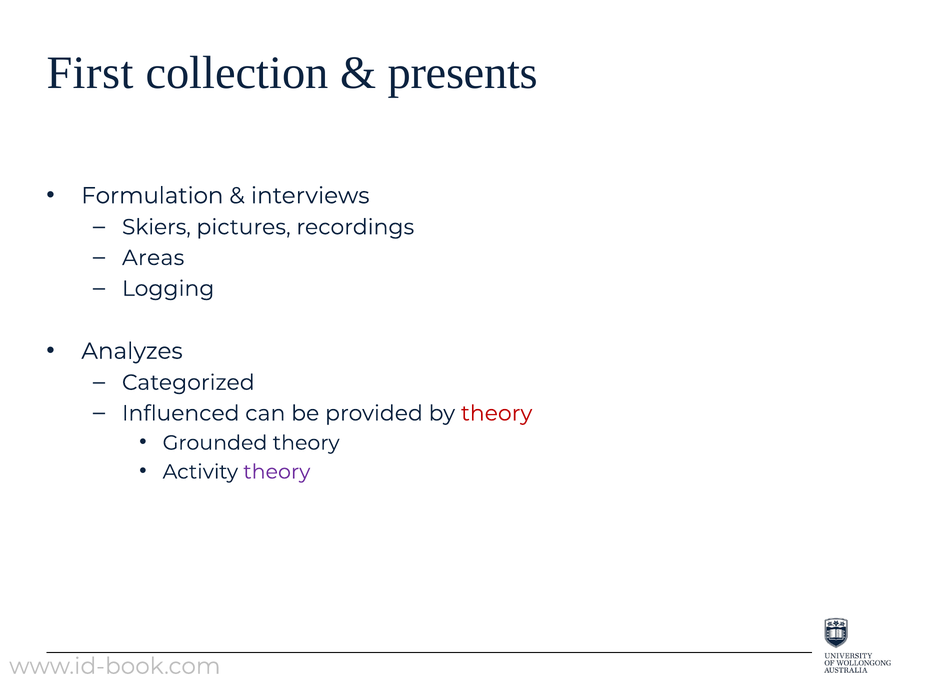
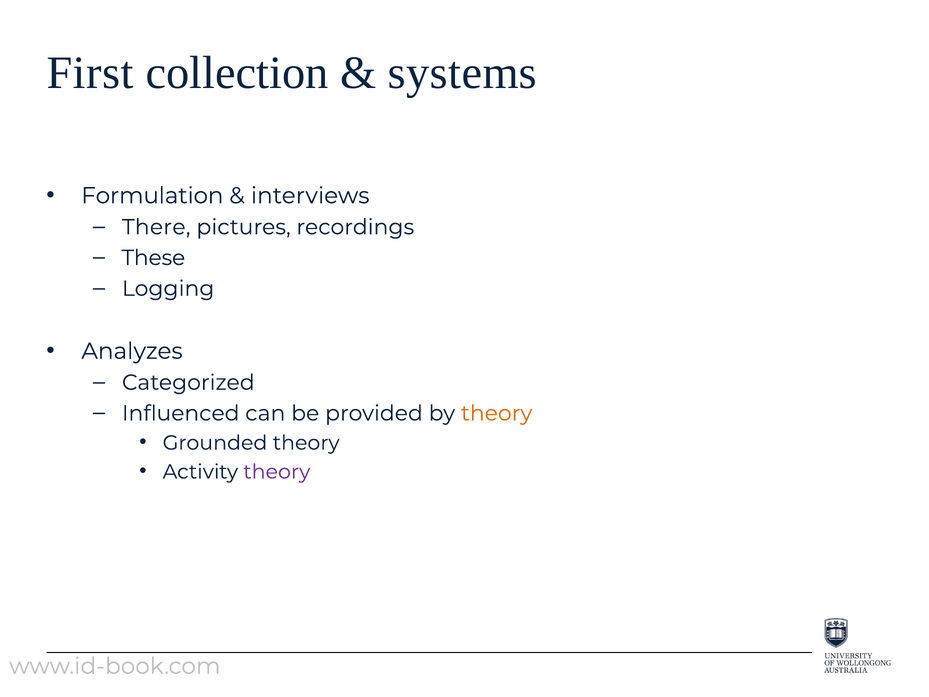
presents: presents -> systems (462, 73)
Skiers: Skiers -> There (156, 227)
Areas: Areas -> These (153, 258)
theory colour: red -> orange (497, 413)
